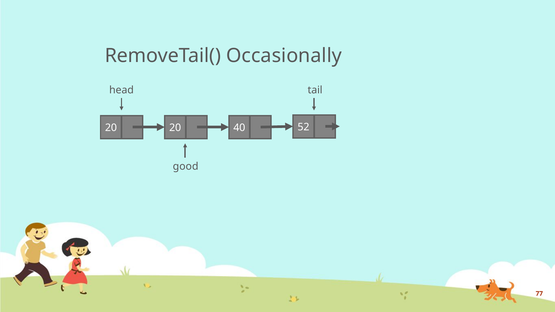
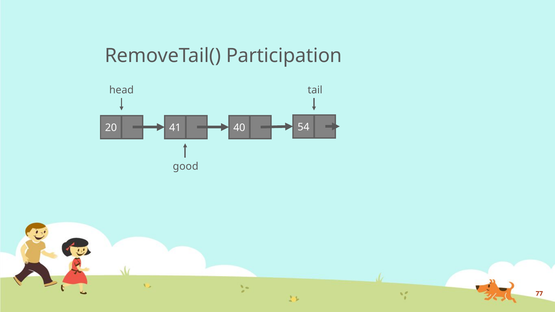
Occasionally: Occasionally -> Participation (284, 56)
20 20: 20 -> 41 (175, 128)
52: 52 -> 54 (303, 127)
